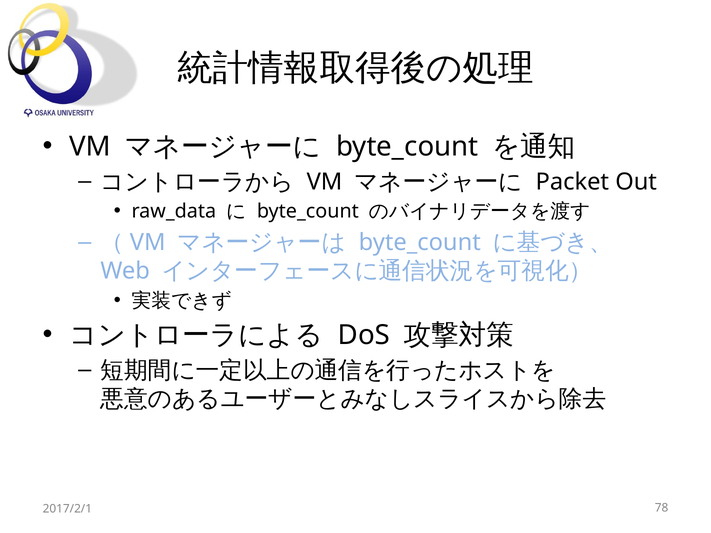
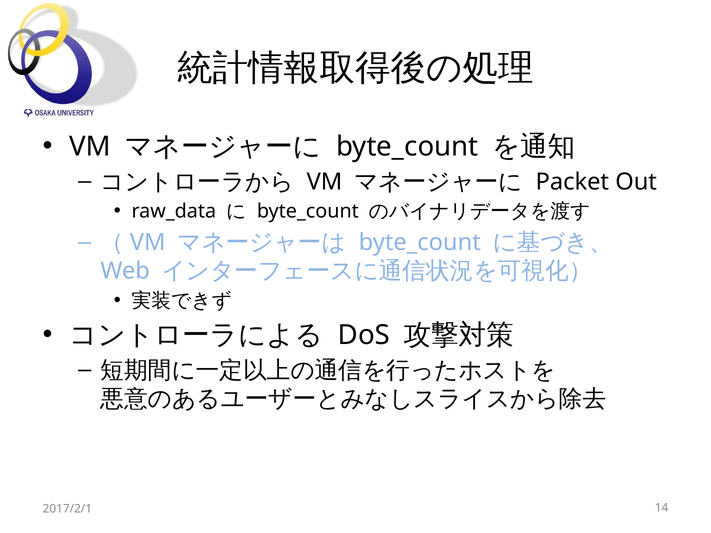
78: 78 -> 14 (662, 508)
